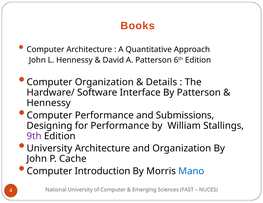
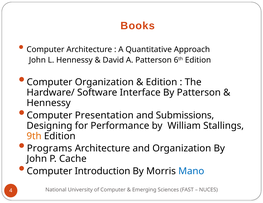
Details: Details -> Edition (161, 82)
Computer Performance: Performance -> Presentation (104, 115)
9th colour: purple -> orange (34, 136)
University: University -> Programs (49, 149)
